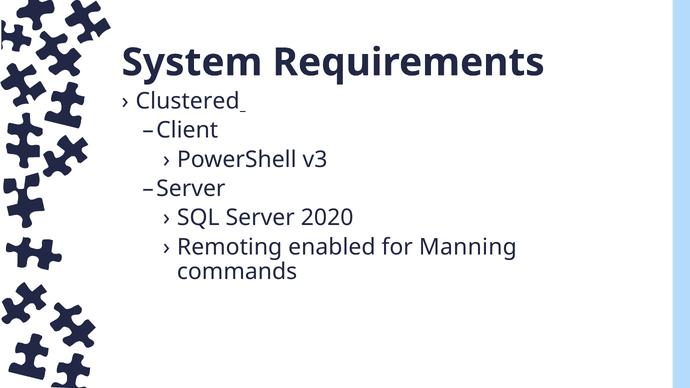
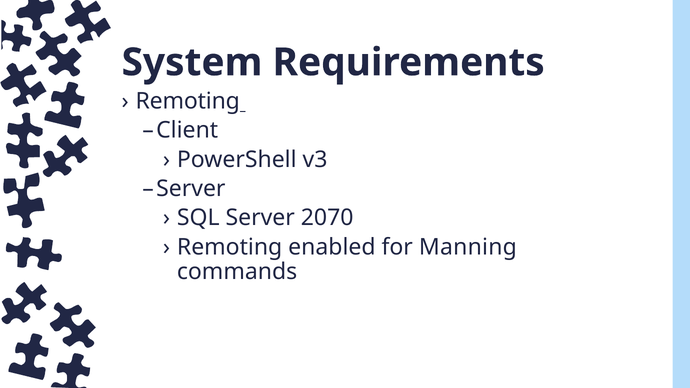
Clustered: Clustered -> Remoting (188, 101)
2020: 2020 -> 2070 (327, 218)
